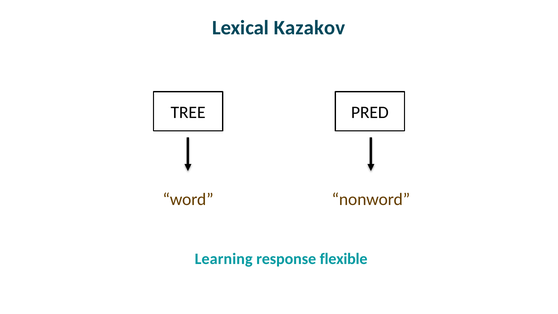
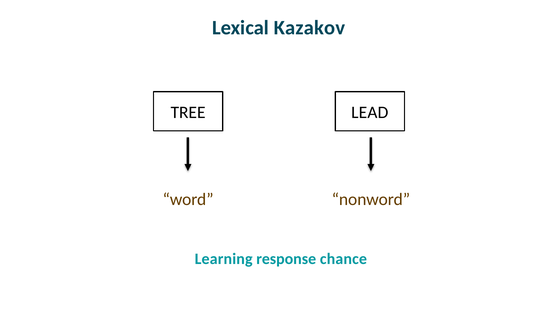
PRED: PRED -> LEAD (370, 112)
flexible: flexible -> chance (343, 259)
